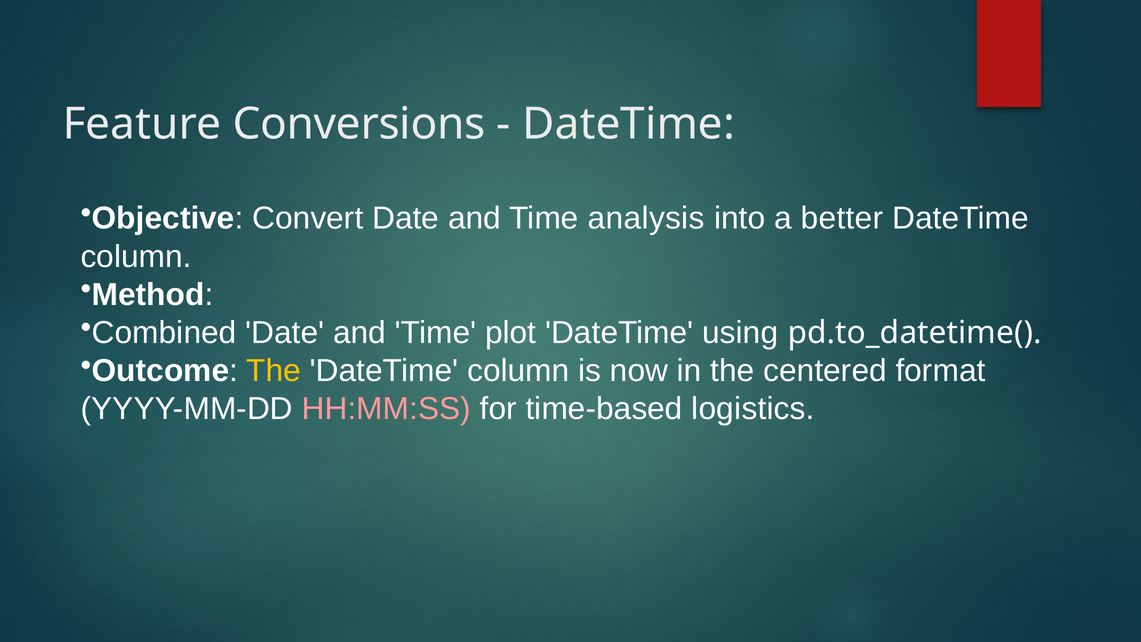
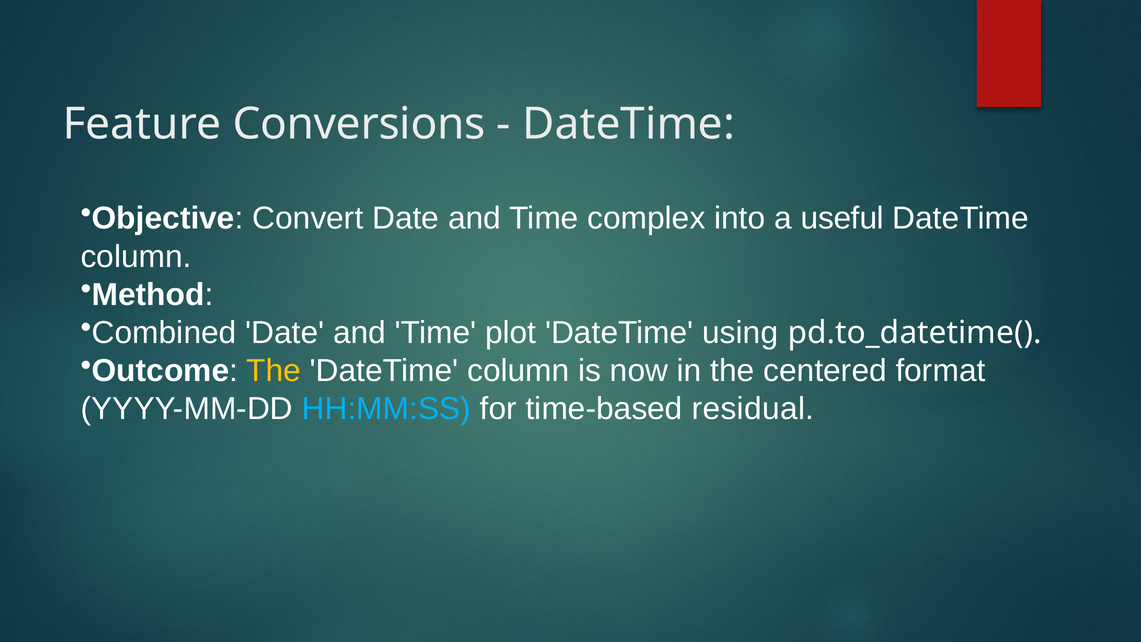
analysis: analysis -> complex (646, 218)
better: better -> useful (842, 218)
HH:MM:SS colour: pink -> light blue (386, 409)
logistics: logistics -> residual (753, 409)
